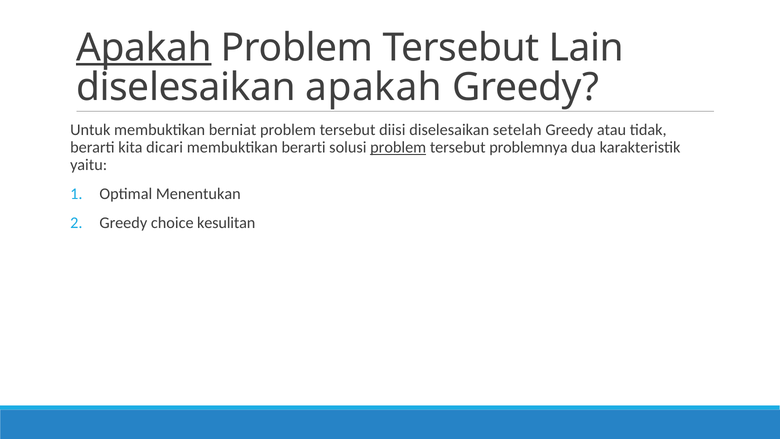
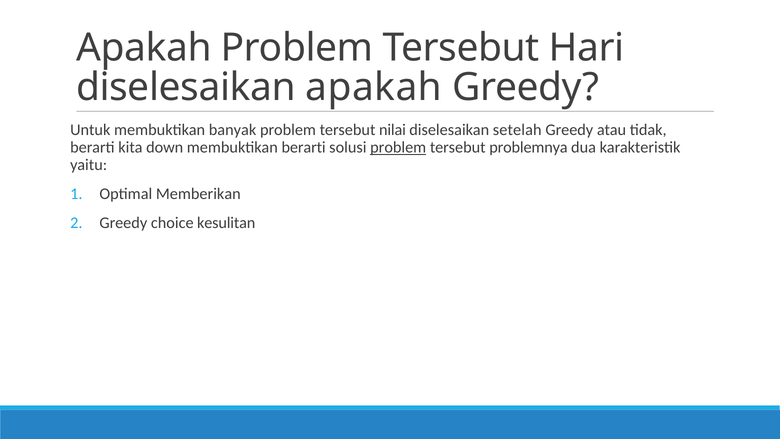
Apakah underline: present -> none (144, 48)
Lain: Lain -> Hari (586, 48)
berniat: berniat -> banyak (233, 130)
diisi: diisi -> nilai (392, 130)
dicari: dicari -> down (165, 147)
Menentukan: Menentukan -> Memberikan (198, 194)
